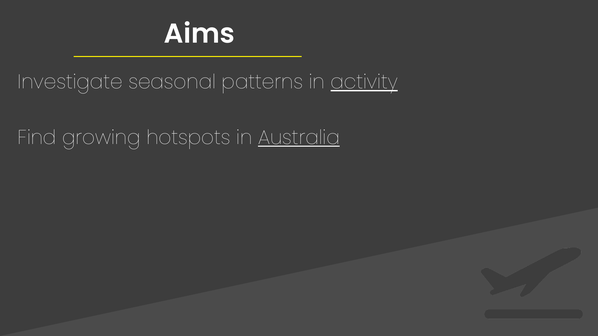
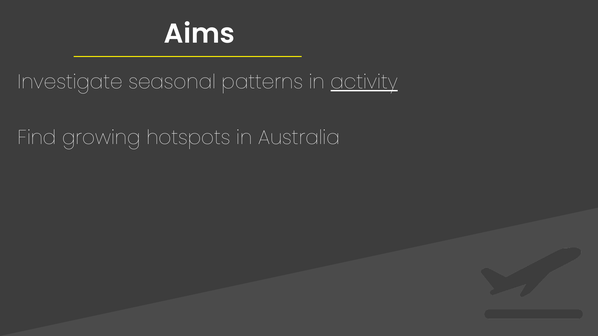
Australia underline: present -> none (299, 138)
